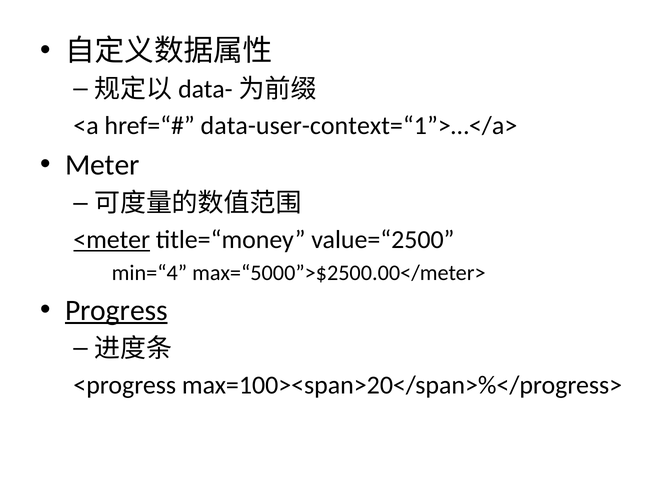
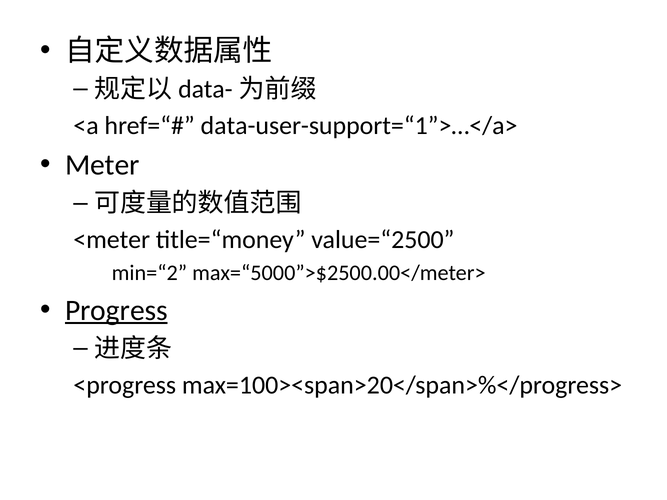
data-user-context=“1”>…</a>: data-user-context=“1”>…</a> -> data-user-support=“1”>…</a> (359, 126)
<meter underline: present -> none (112, 240)
min=“4: min=“4 -> min=“2 (149, 273)
